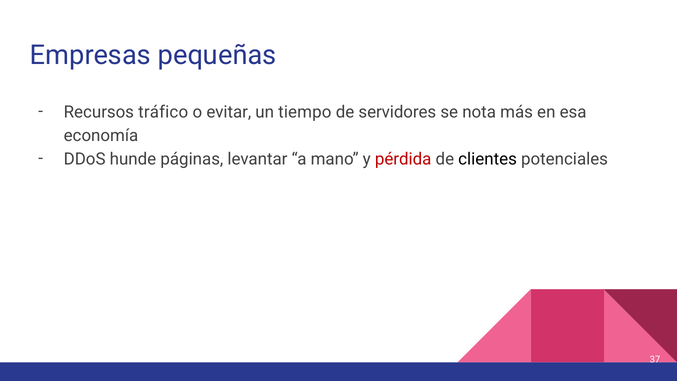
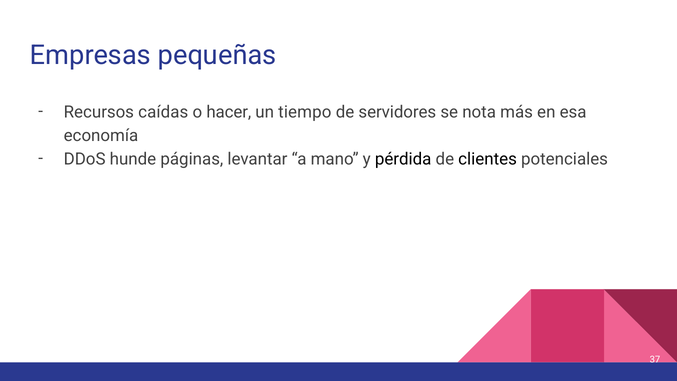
tráfico: tráfico -> caídas (163, 112)
evitar: evitar -> hacer (229, 112)
pérdida colour: red -> black (403, 159)
